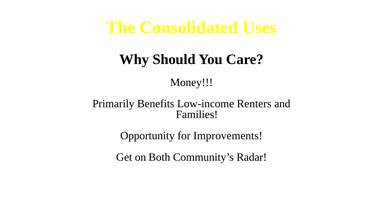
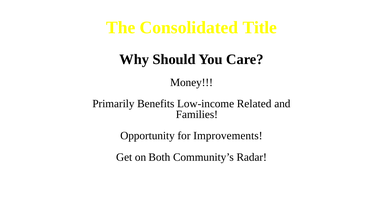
Uses: Uses -> Title (260, 28)
Renters: Renters -> Related (254, 103)
